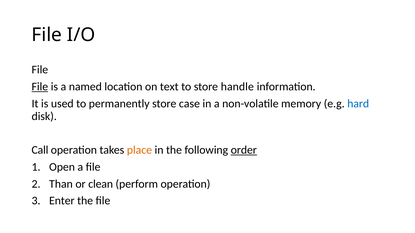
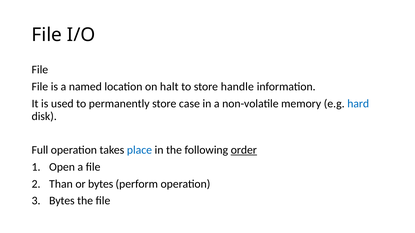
File underline: present -> none (40, 87)
text: text -> halt (169, 87)
Call: Call -> Full (40, 150)
place colour: orange -> blue (139, 150)
or clean: clean -> bytes (101, 184)
Enter: Enter -> Bytes (62, 201)
